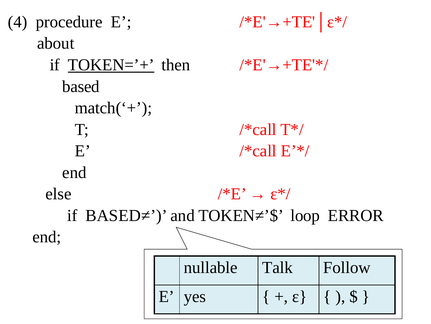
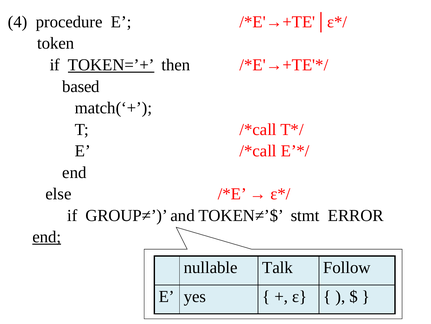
about: about -> token (56, 43)
BASED≠: BASED≠ -> GROUP≠ (127, 215)
loop: loop -> stmt (305, 215)
end underline: none -> present (47, 237)
